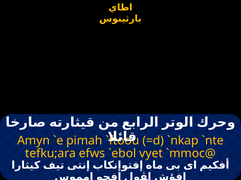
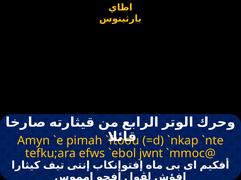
vyet: vyet -> jwnt (151, 154)
